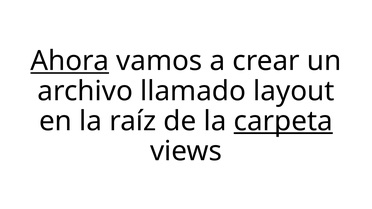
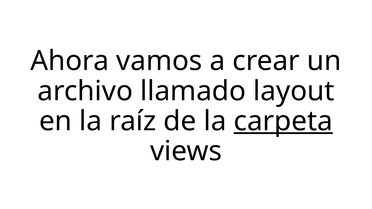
Ahora underline: present -> none (70, 61)
